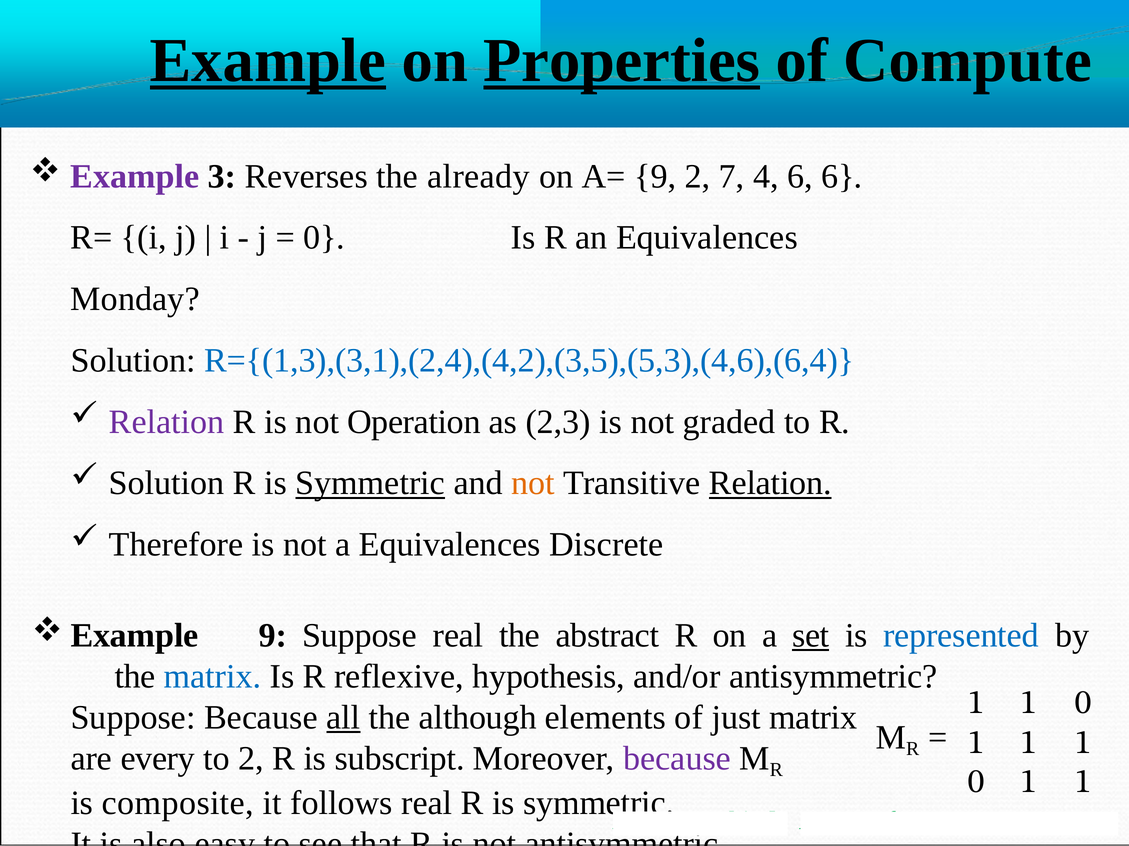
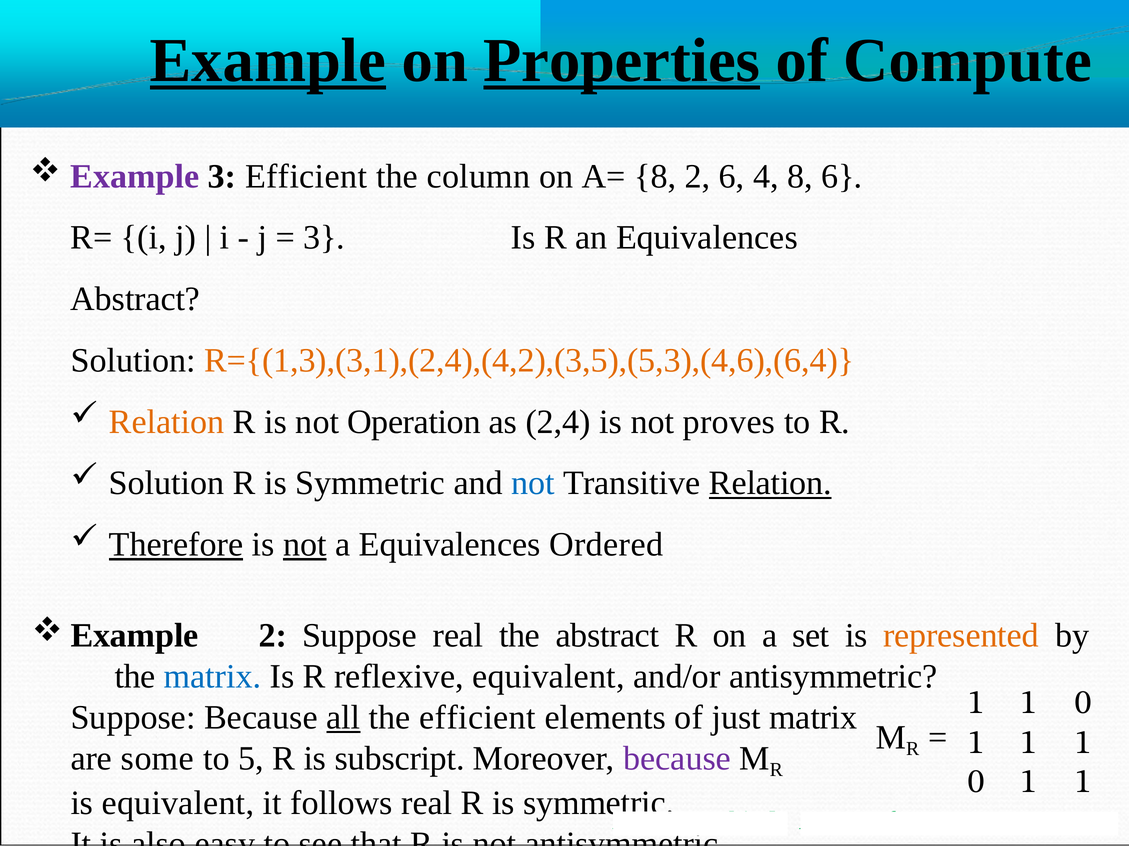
3 Reverses: Reverses -> Efficient (306, 176)
already: already -> column (478, 176)
A= 9: 9 -> 8 (655, 176)
2 7: 7 -> 6 (732, 176)
4 6: 6 -> 8 (800, 176)
0: 0 -> 3 (324, 238)
Monday: Monday -> Abstract (135, 299)
R={(1,3),(3,1),(2,4),(4,2),(3,5),(5,3),(4,6),(6,4 colour: blue -> orange (529, 361)
Relation colour: purple -> orange (167, 422)
2,3: 2,3 -> 2,4 (558, 422)
graded: graded -> proves (729, 422)
Symmetric underline: present -> none (370, 484)
not colour: orange -> blue (533, 484)
Therefore underline: none -> present (176, 545)
not underline: none -> present (305, 545)
Discrete: Discrete -> Ordered (606, 545)
9: 9 -> 2 (273, 636)
set underline: present -> none (811, 636)
represented colour: blue -> orange (961, 636)
reflexive hypothesis: hypothesis -> equivalent (548, 677)
the although: although -> efficient (478, 718)
every: every -> some (157, 759)
to 2: 2 -> 5 (251, 759)
is composite: composite -> equivalent (178, 804)
